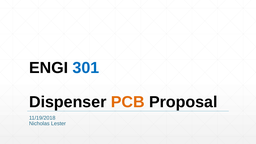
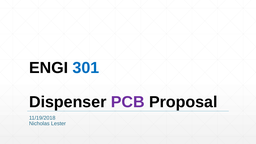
PCB colour: orange -> purple (128, 102)
